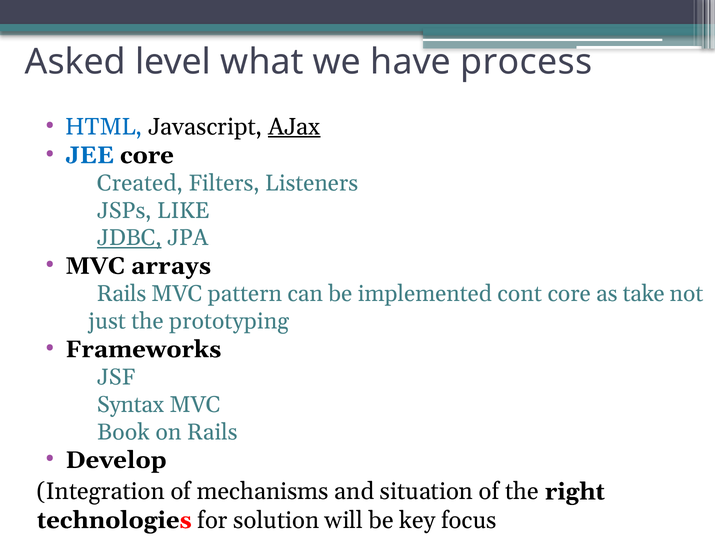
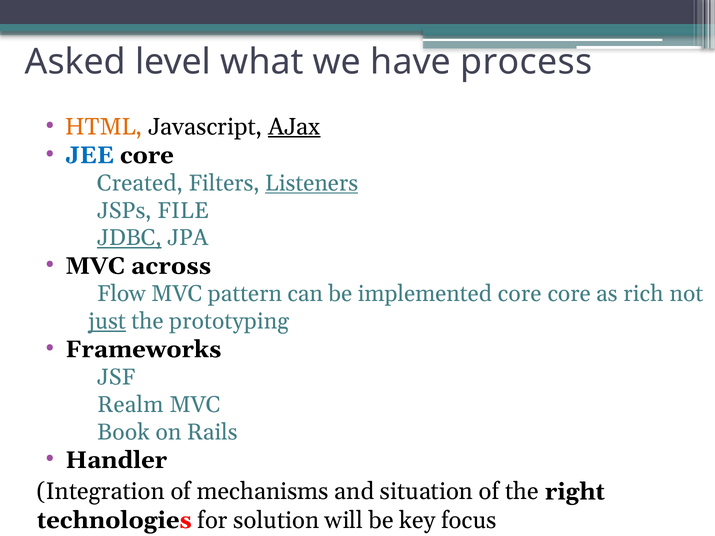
HTML colour: blue -> orange (104, 127)
Listeners underline: none -> present (312, 183)
LIKE: LIKE -> FILE (183, 211)
arrays: arrays -> across (171, 266)
Rails: Rails -> Flow (121, 294)
implemented cont: cont -> core (520, 294)
take: take -> rich (643, 294)
just underline: none -> present (107, 321)
Syntax: Syntax -> Realm (130, 405)
Develop: Develop -> Handler (116, 460)
